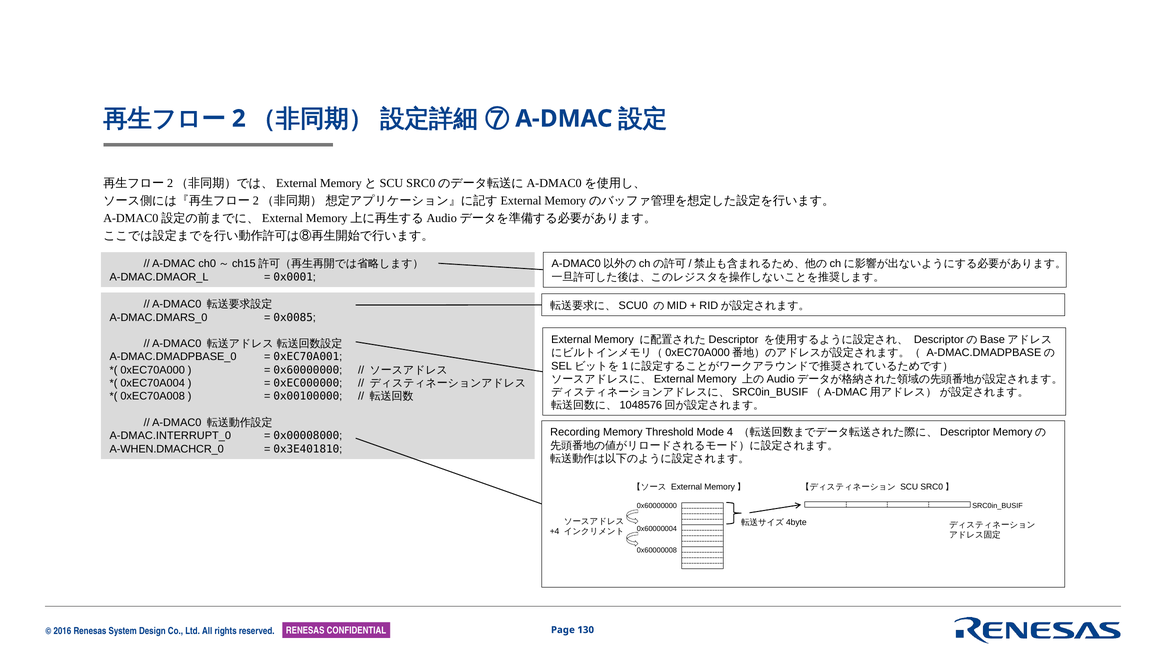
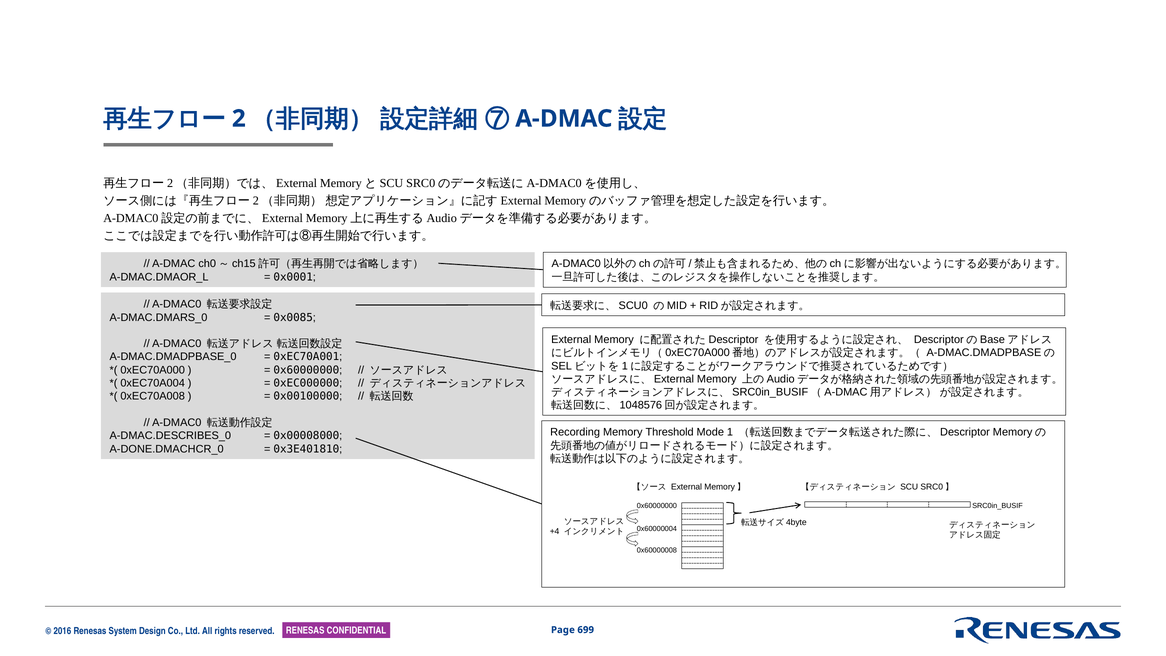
4: 4 -> 1 (730, 432)
A-DMAC.INTERRUPT_0: A-DMAC.INTERRUPT_0 -> A-DMAC.DESCRIBES_0 (170, 436)
A-WHEN.DMACHCR_0: A-WHEN.DMACHCR_0 -> A-DONE.DMACHCR_0 (167, 449)
130: 130 -> 699 (586, 630)
